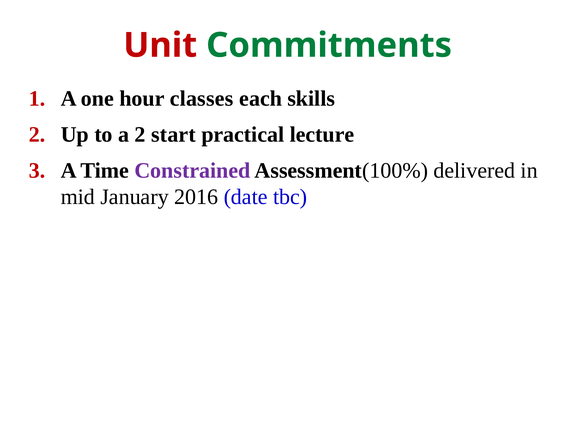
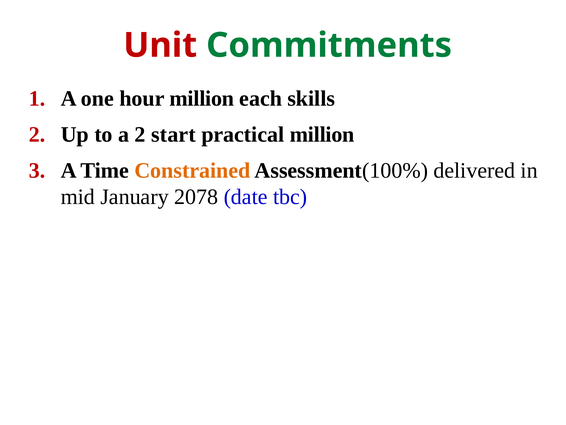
hour classes: classes -> million (202, 99)
practical lecture: lecture -> million (322, 134)
Constrained colour: purple -> orange (192, 170)
2016: 2016 -> 2078 (196, 197)
